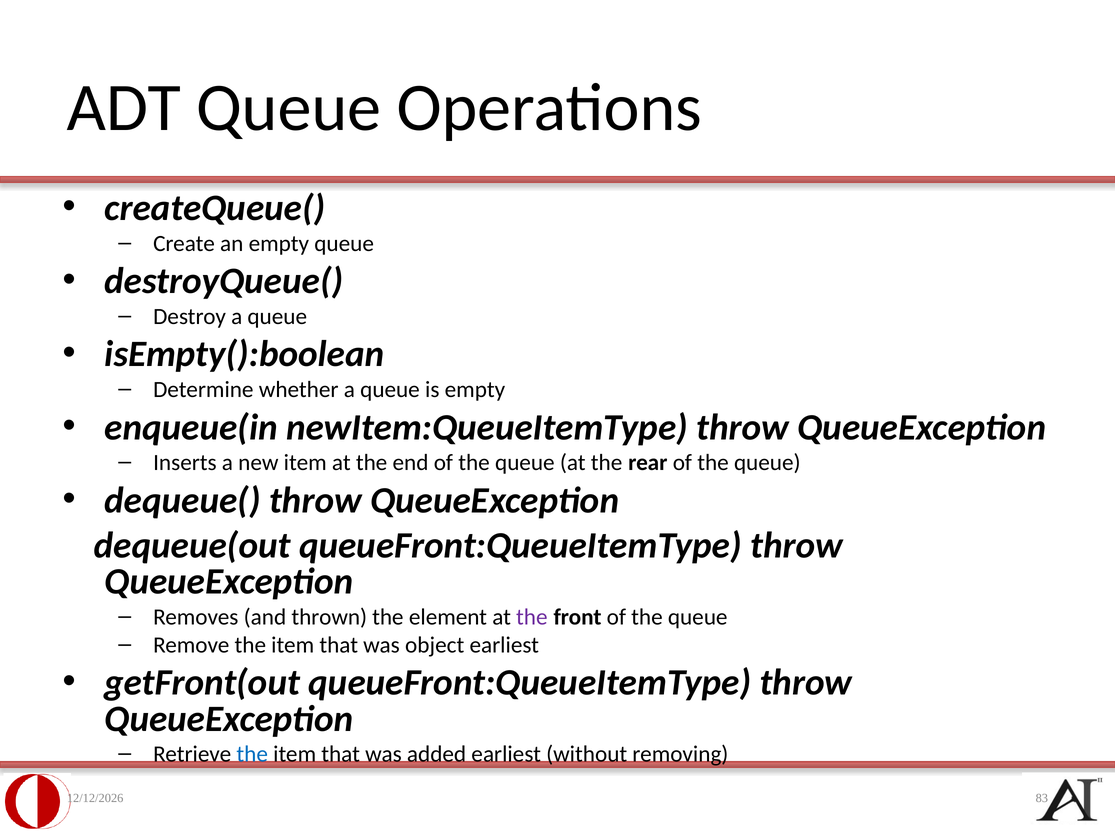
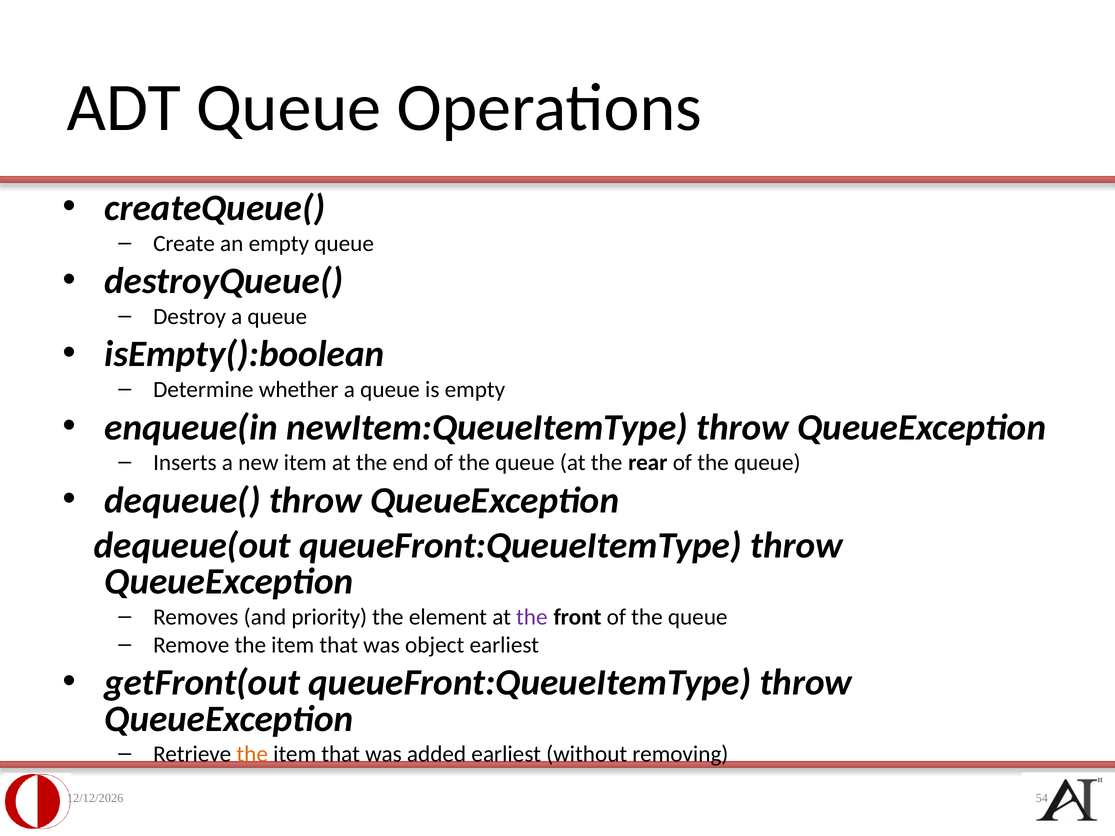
thrown: thrown -> priority (329, 617)
the colour: blue -> orange (252, 754)
83: 83 -> 54 (1042, 798)
